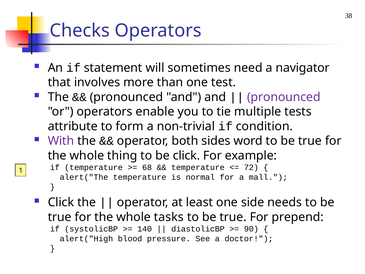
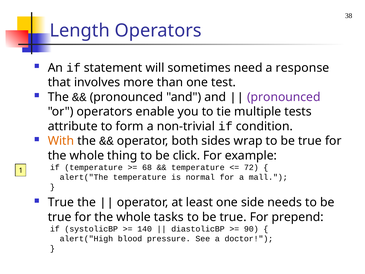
Checks: Checks -> Length (80, 30)
navigator: navigator -> response (303, 68)
With colour: purple -> orange (61, 141)
word: word -> wrap (248, 141)
Click: Click -> True (61, 202)
